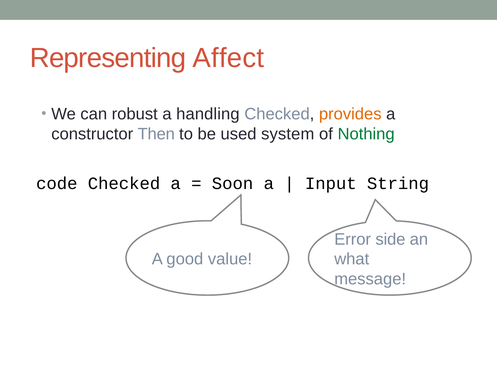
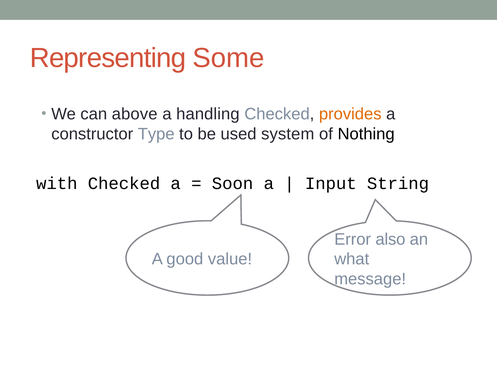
Affect: Affect -> Some (228, 58)
robust: robust -> above (135, 114)
Then: Then -> Type (156, 134)
Nothing colour: green -> black (366, 134)
code: code -> with (57, 183)
side: side -> also (390, 239)
